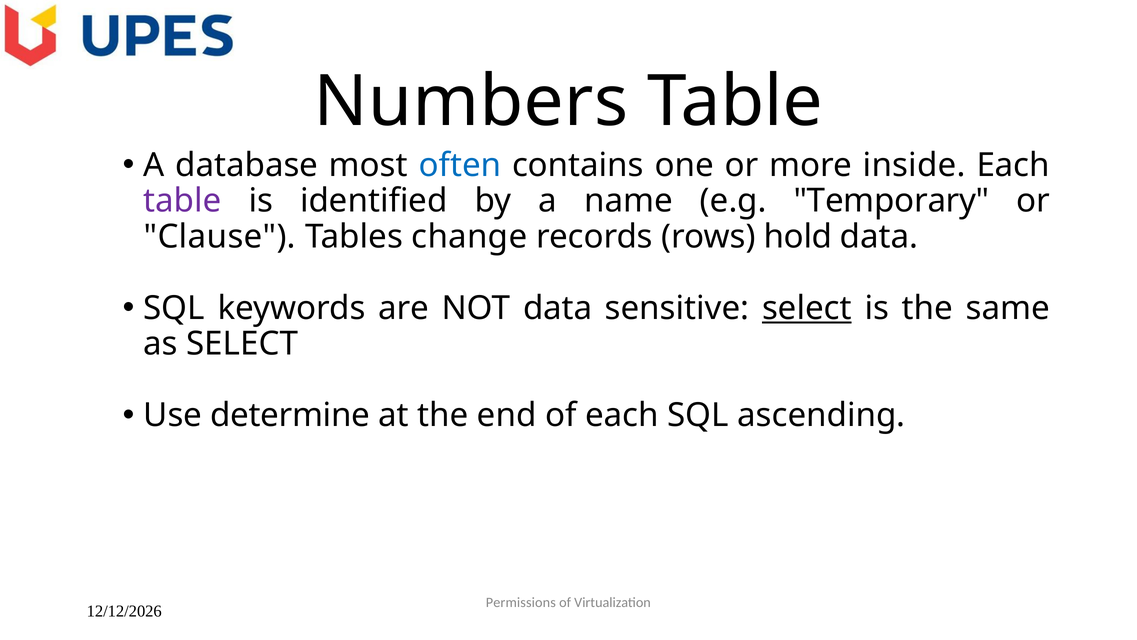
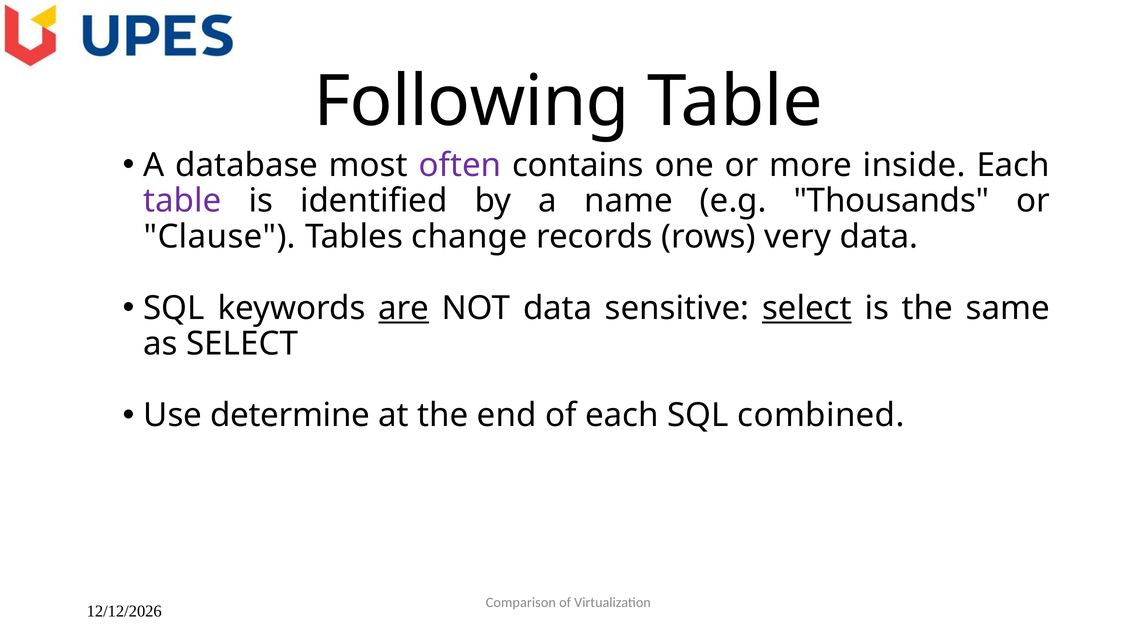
Numbers: Numbers -> Following (472, 102)
often colour: blue -> purple (460, 165)
Temporary: Temporary -> Thousands (891, 201)
hold: hold -> very (798, 236)
are underline: none -> present (404, 308)
ascending: ascending -> combined (821, 415)
Permissions: Permissions -> Comparison (521, 602)
